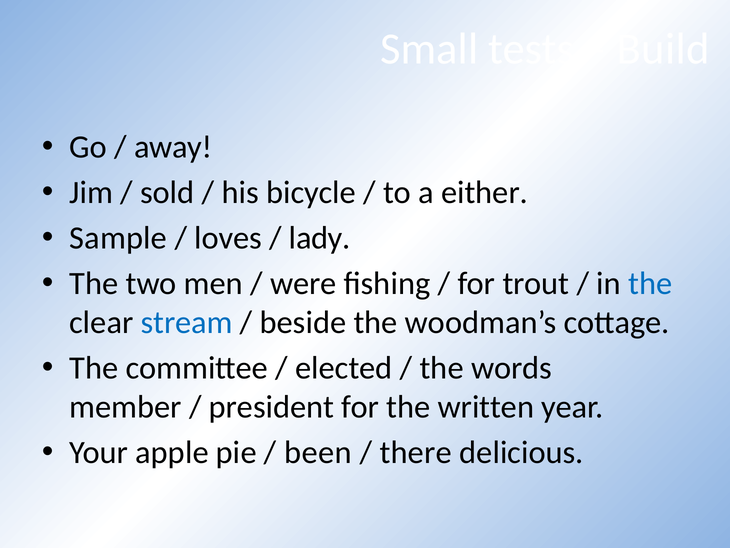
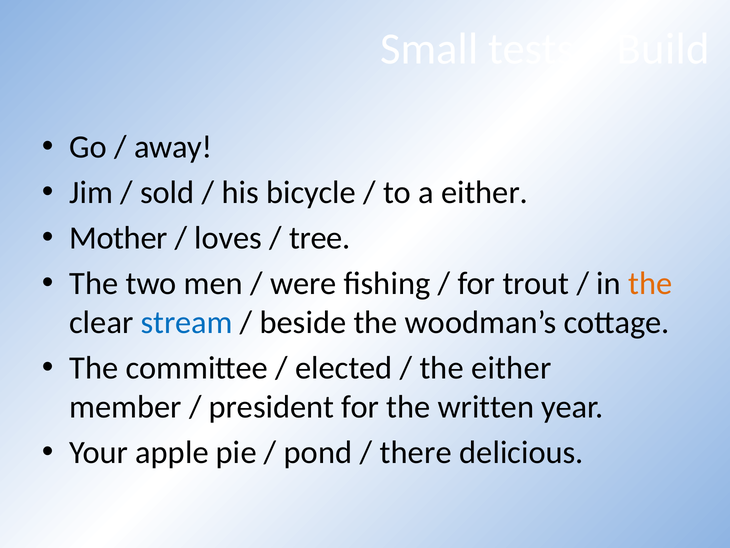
Sample: Sample -> Mother (118, 238)
lady: lady -> tree (320, 238)
the colour: blue -> orange (650, 283)
the words: words -> either (511, 368)
been: been -> pond (318, 452)
